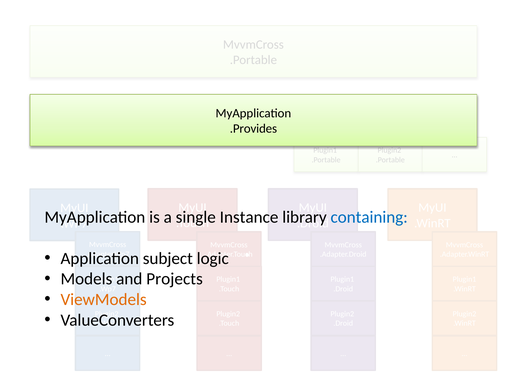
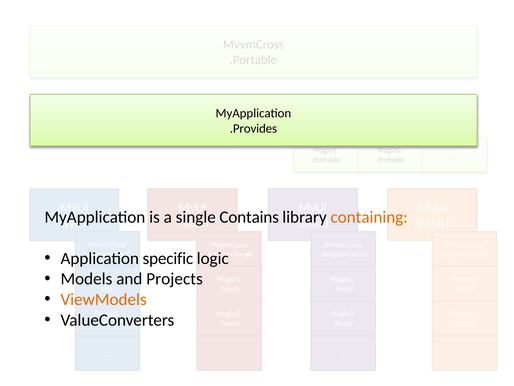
Instance: Instance -> Contains (249, 217)
containing colour: blue -> orange (369, 217)
subject: subject -> specific (168, 258)
